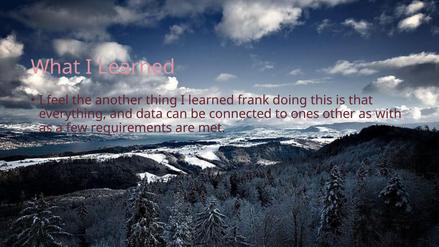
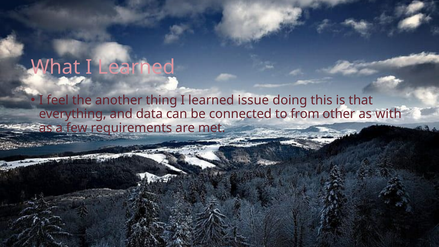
frank: frank -> issue (253, 100)
ones: ones -> from (305, 114)
